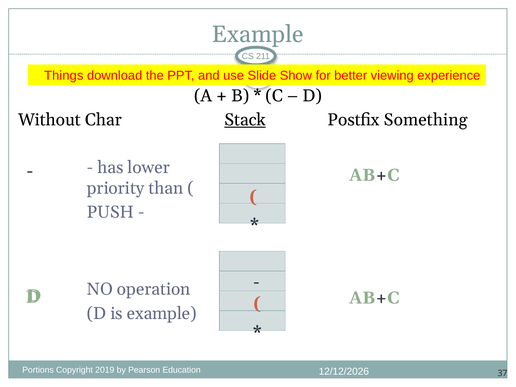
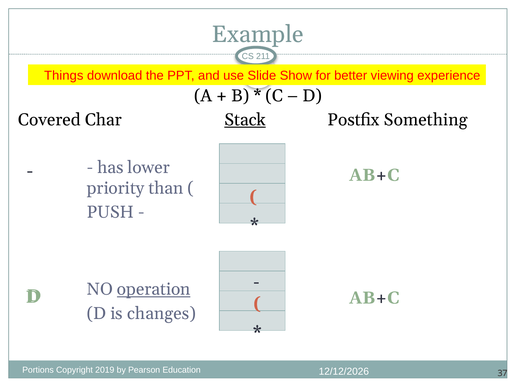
Without: Without -> Covered (49, 120)
operation underline: none -> present (154, 289)
is example: example -> changes (162, 313)
